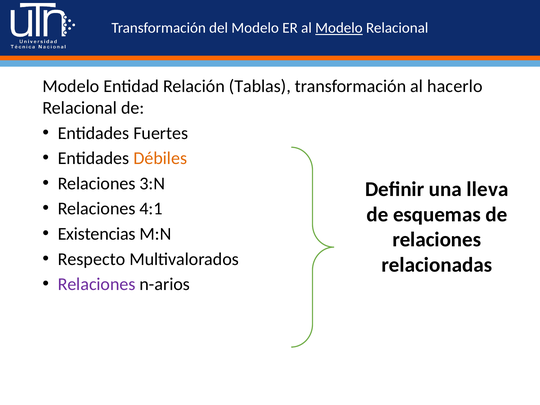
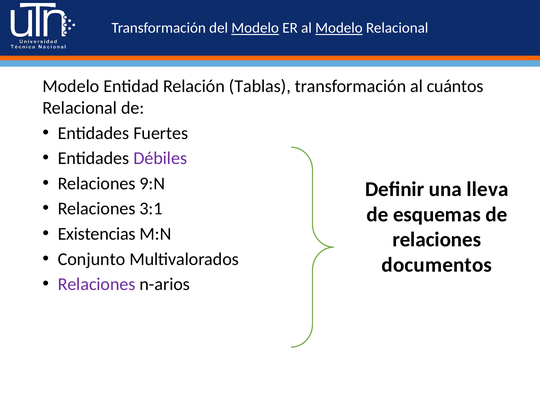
Modelo underline: none -> present (255, 28)
hacerlo: hacerlo -> cuántos (455, 86)
Débiles colour: orange -> purple (160, 158)
3:N: 3:N -> 9:N (152, 184)
4:1: 4:1 -> 3:1 (151, 209)
Respecto: Respecto -> Conjunto (91, 259)
relacionadas: relacionadas -> documentos (437, 265)
